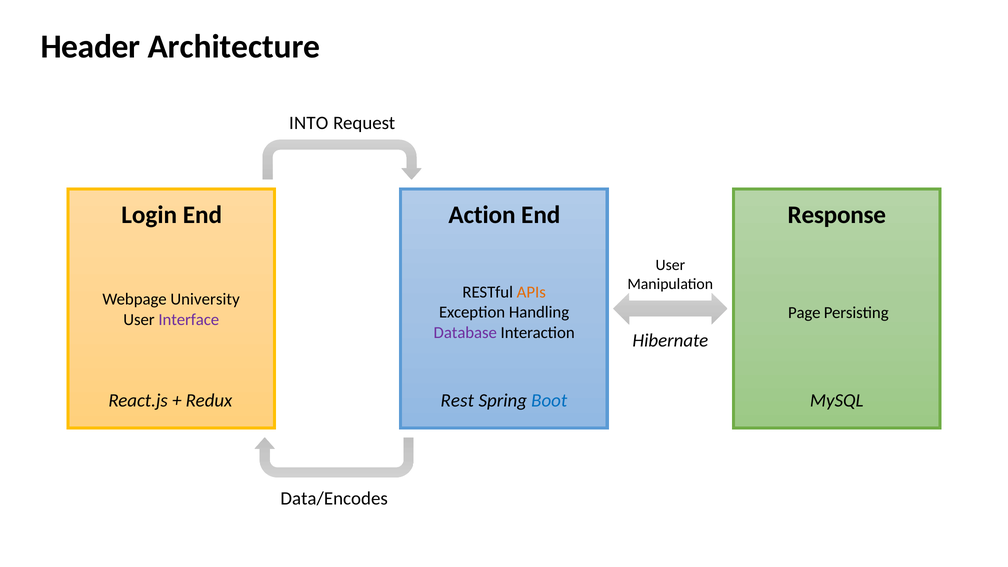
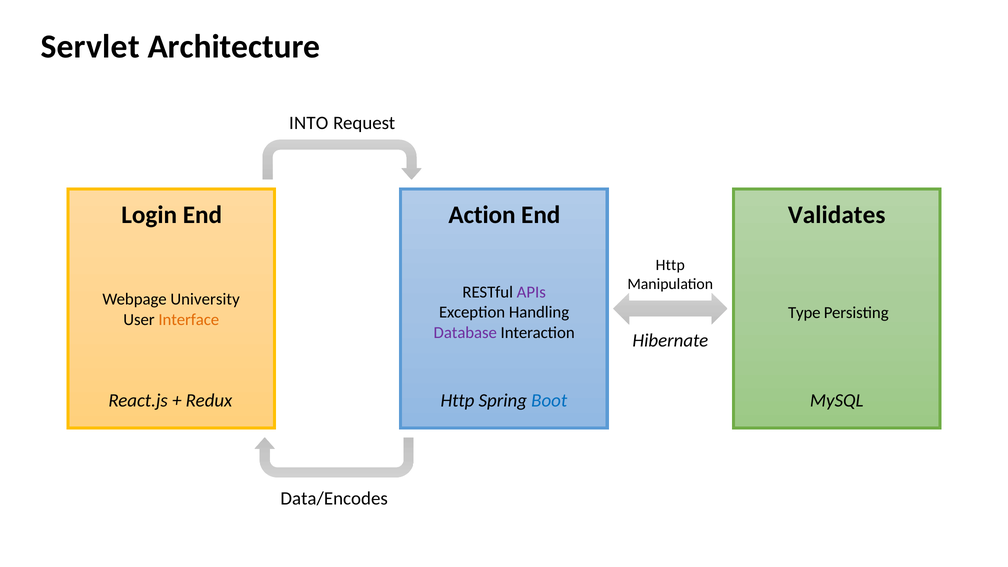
Header: Header -> Servlet (90, 47)
Response: Response -> Validates (837, 215)
User: User -> Http (670, 265)
APIs colour: orange -> purple (531, 292)
Page: Page -> Type (804, 313)
Interface colour: purple -> orange (189, 319)
Redux Rest: Rest -> Http (457, 401)
